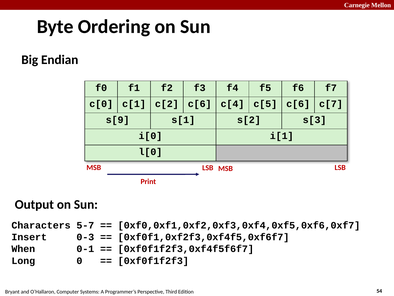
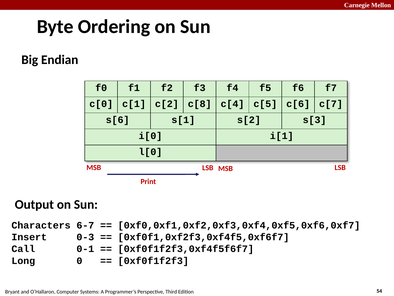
c[2 c[6: c[6 -> c[8 (200, 104)
s[9: s[9 -> s[6 (118, 120)
5-7: 5-7 -> 6-7 (85, 225)
When: When -> Call (23, 249)
